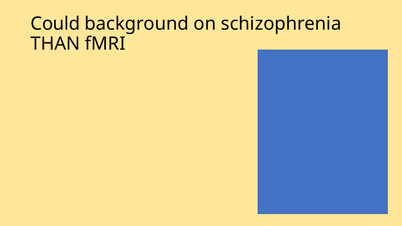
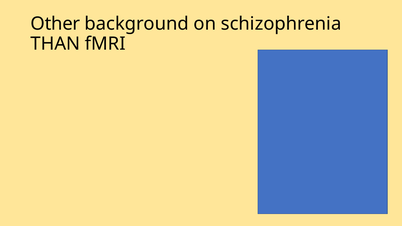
Could: Could -> Other (55, 24)
